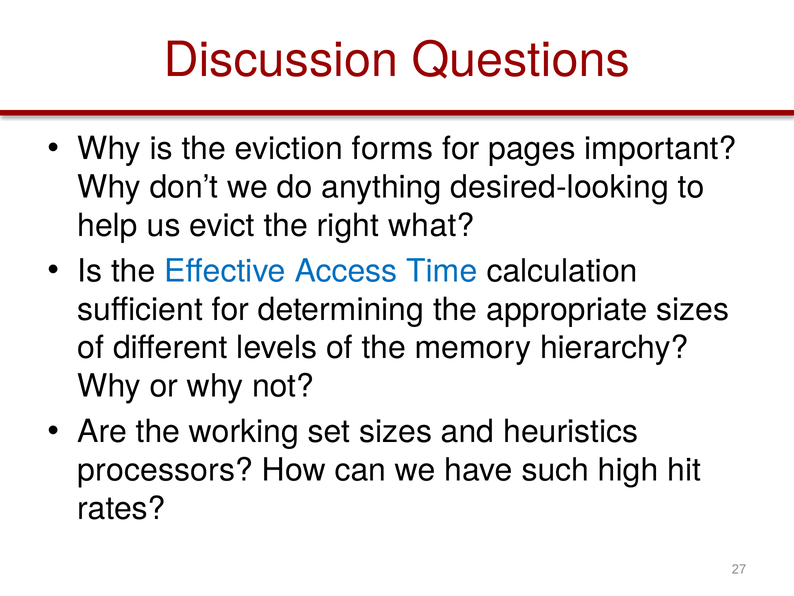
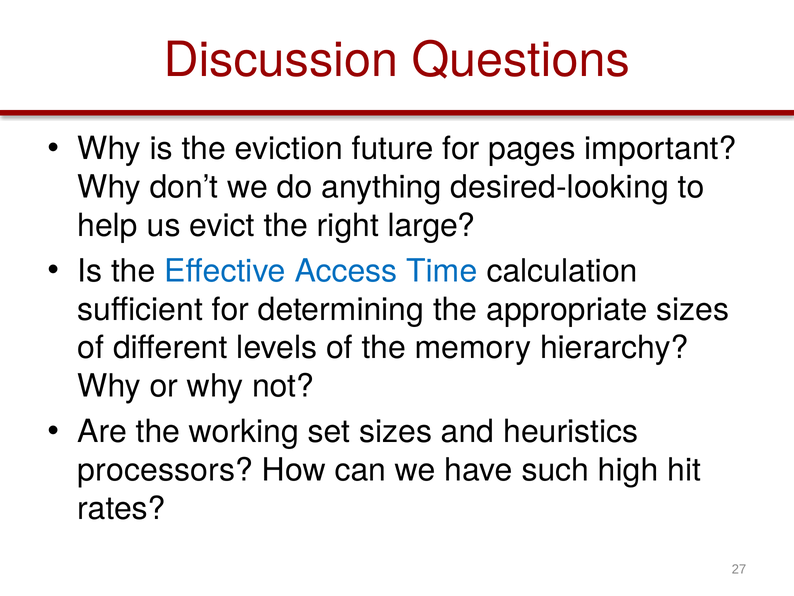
forms: forms -> future (393, 149)
what: what -> large (432, 225)
